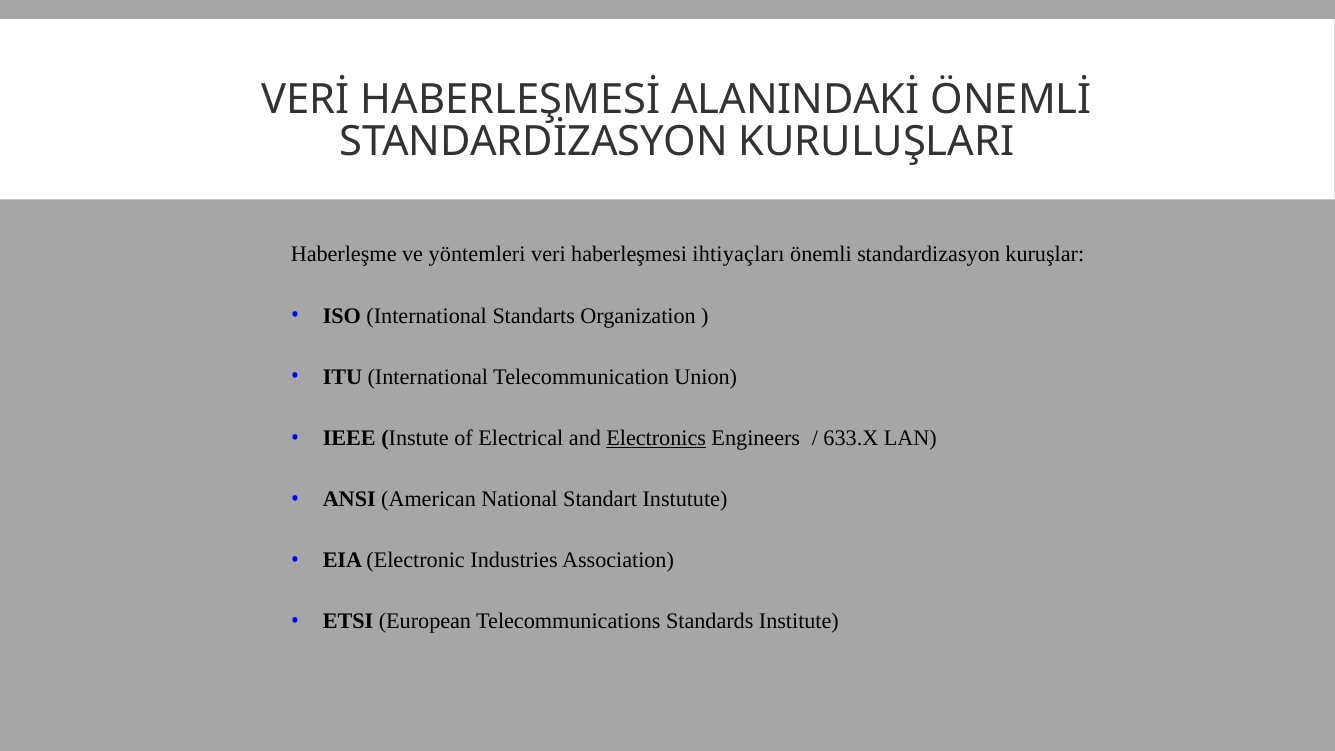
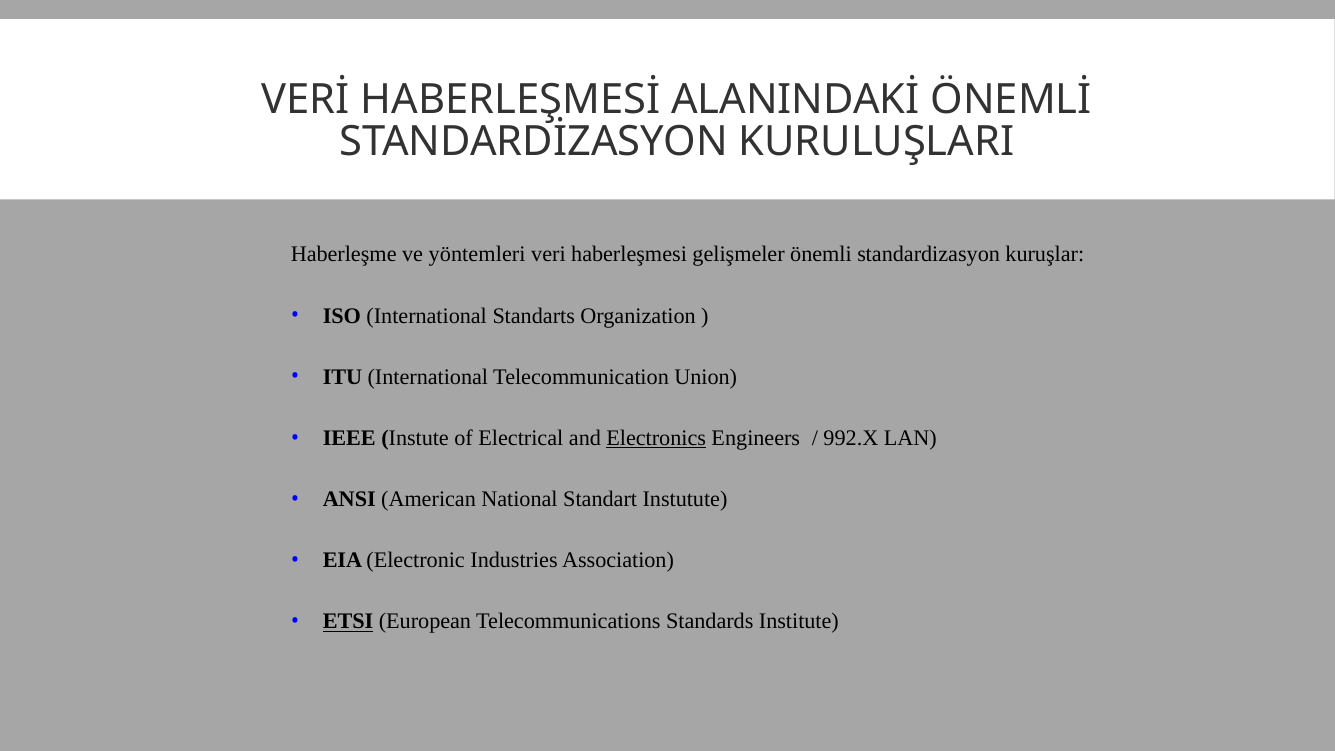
ihtiyaçları: ihtiyaçları -> gelişmeler (739, 254)
633.X: 633.X -> 992.X (851, 438)
ETSI underline: none -> present (348, 622)
